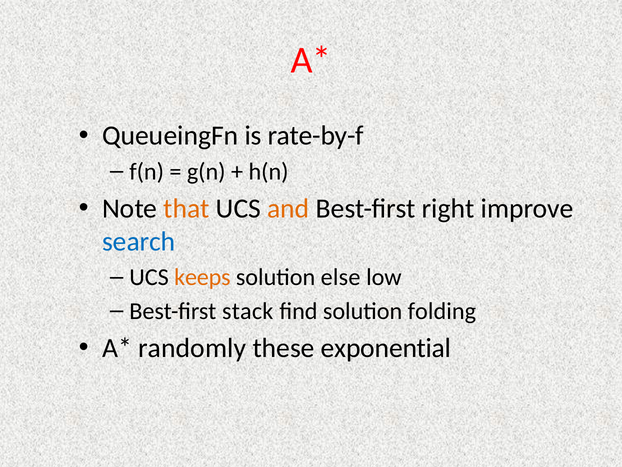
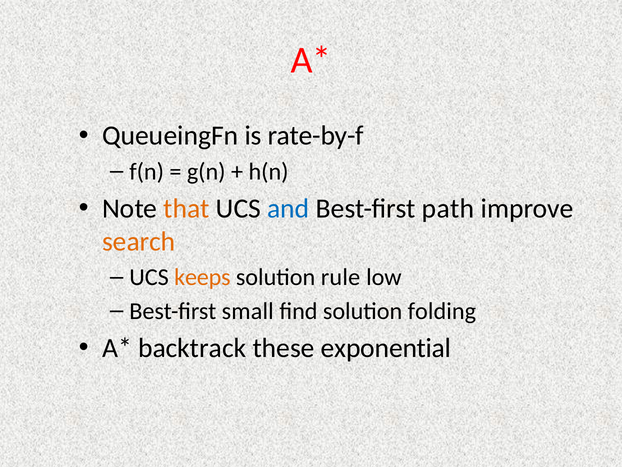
and colour: orange -> blue (288, 208)
right: right -> path (448, 208)
search colour: blue -> orange (139, 241)
else: else -> rule (341, 277)
stack: stack -> small (248, 311)
randomly: randomly -> backtrack (192, 348)
